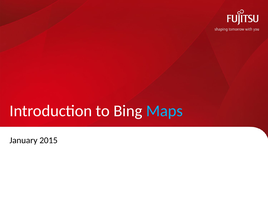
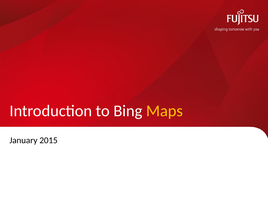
Maps colour: light blue -> yellow (164, 111)
